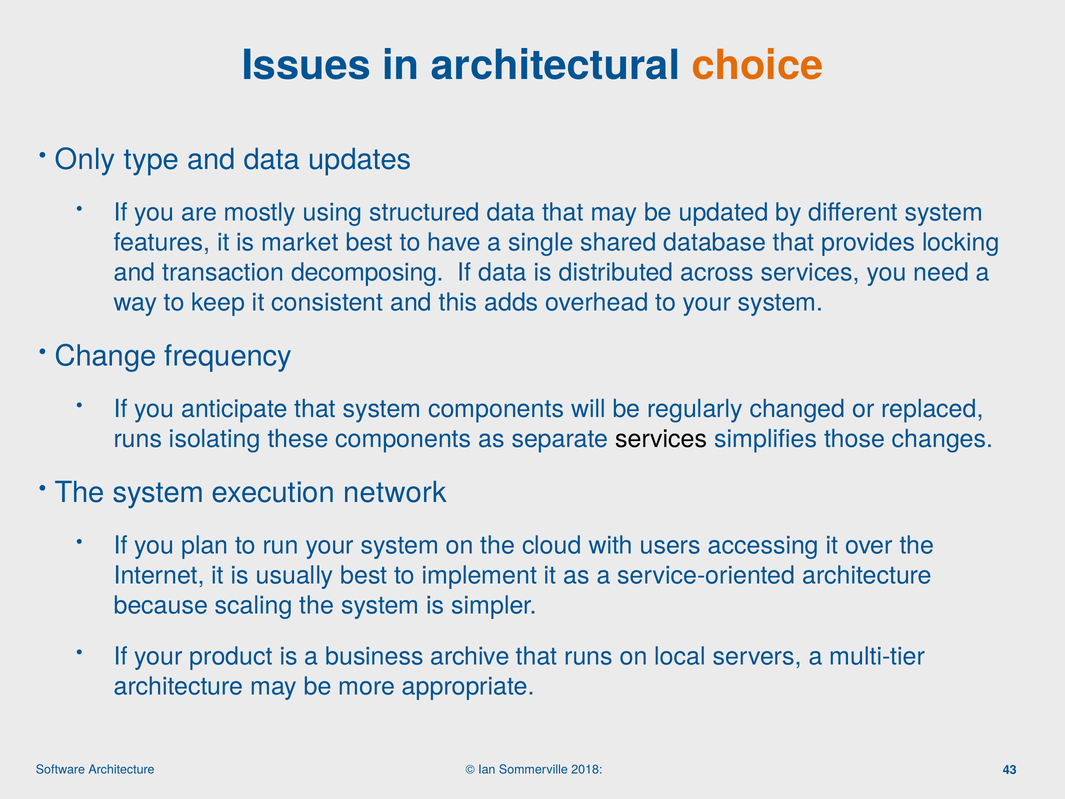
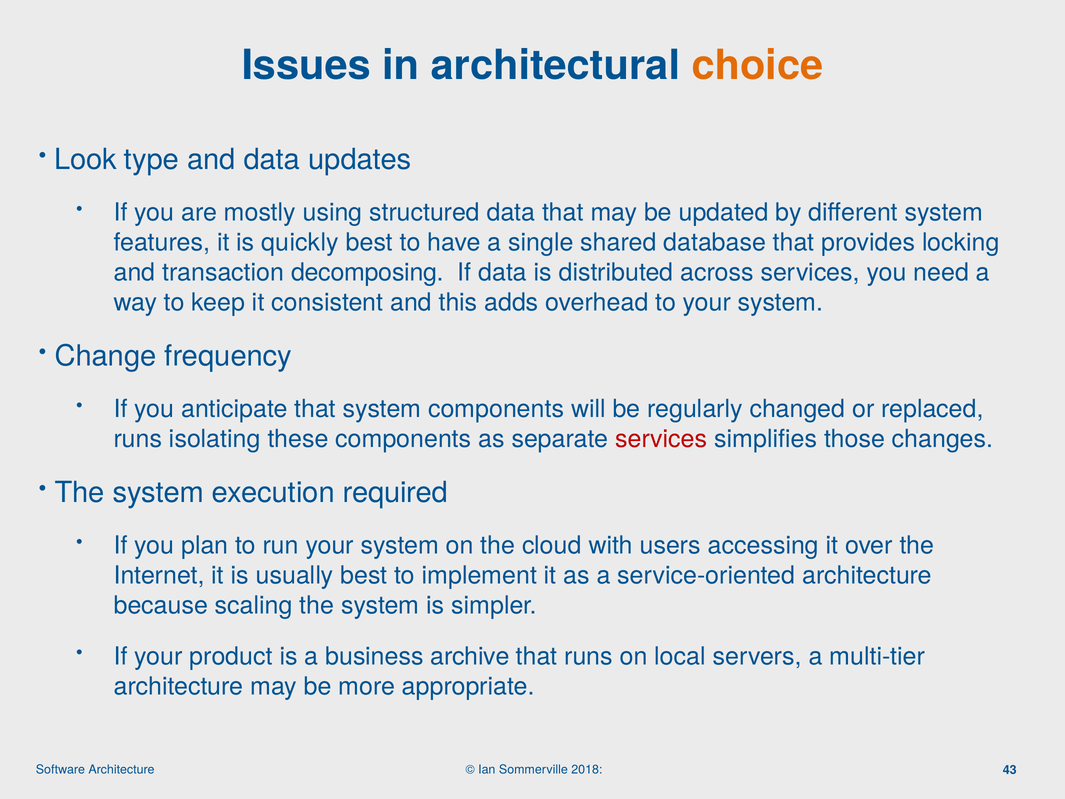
Only: Only -> Look (85, 160)
market: market -> quickly (300, 242)
services colour: black -> red (661, 439)
network: network -> required (395, 492)
